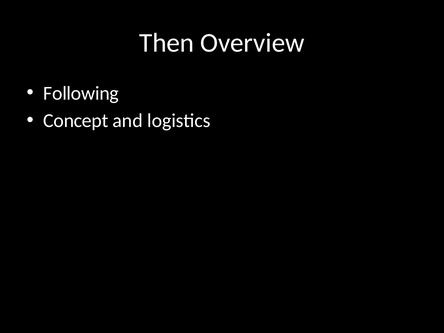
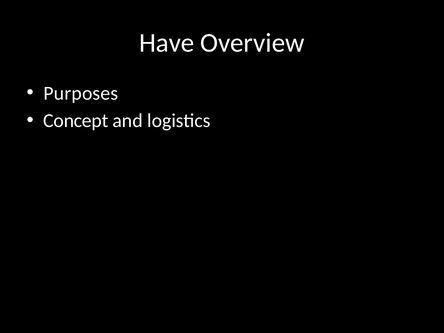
Then: Then -> Have (167, 43)
Following: Following -> Purposes (81, 93)
